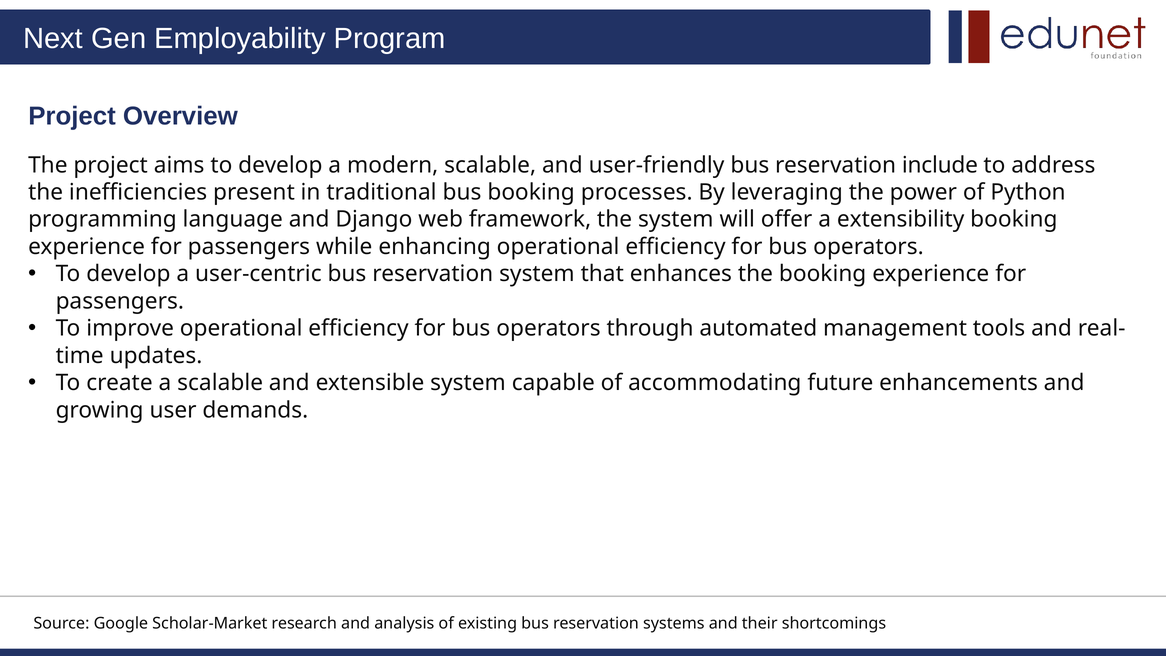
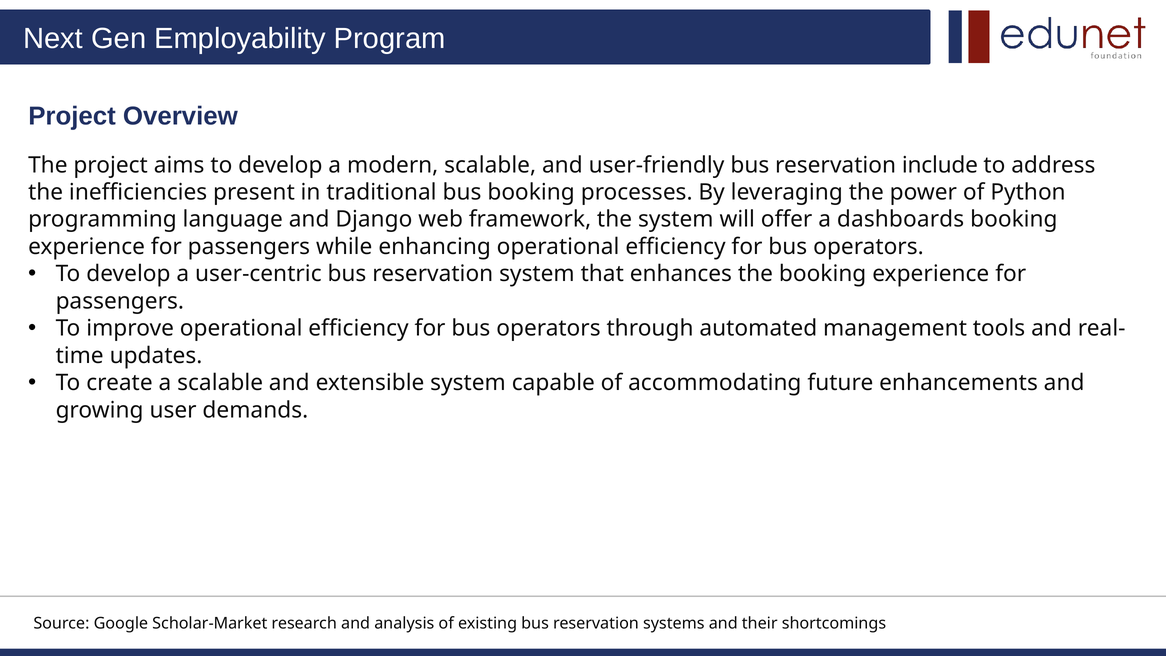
extensibility: extensibility -> dashboards (901, 219)
